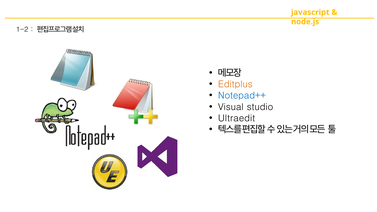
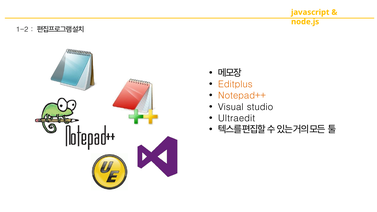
Notepad++ colour: blue -> orange (242, 96)
